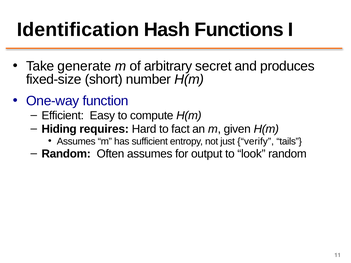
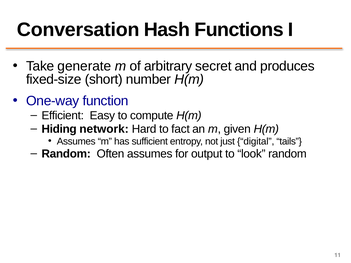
Identification: Identification -> Conversation (78, 30)
requires: requires -> network (104, 129)
verify: verify -> digital (256, 141)
